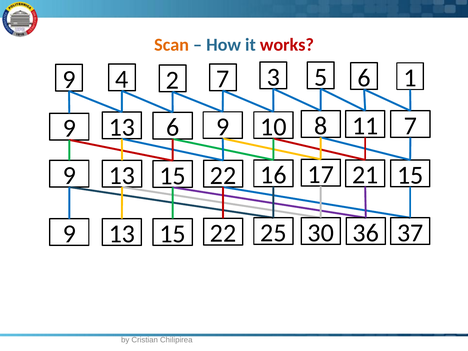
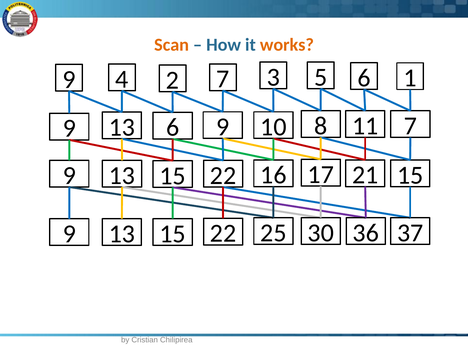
works colour: red -> orange (287, 45)
